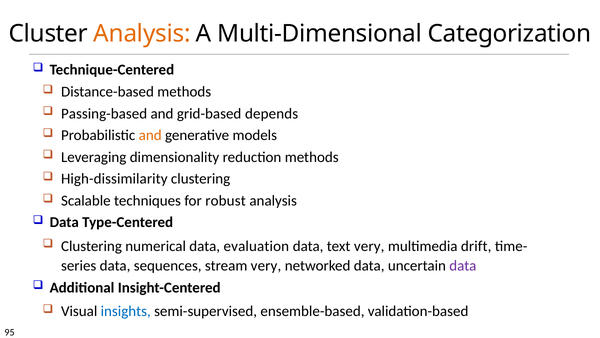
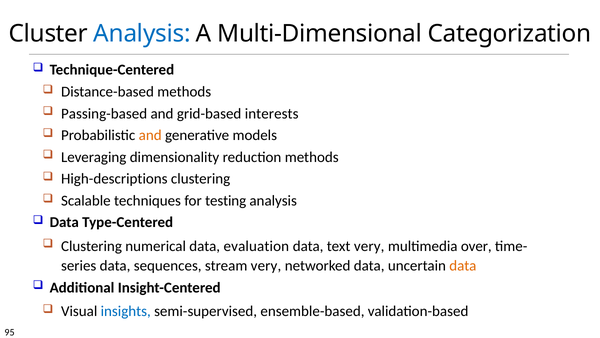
Analysis colour: orange -> blue (142, 33)
depends: depends -> interests (272, 113)
High-dissimilarity: High-dissimilarity -> High-descriptions (114, 179)
robust: robust -> testing (226, 200)
drift: drift -> over (476, 246)
data colour: purple -> orange (463, 265)
